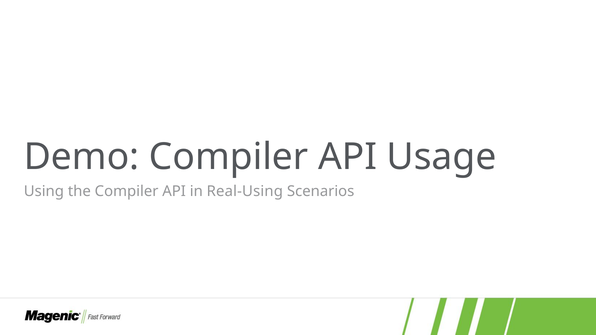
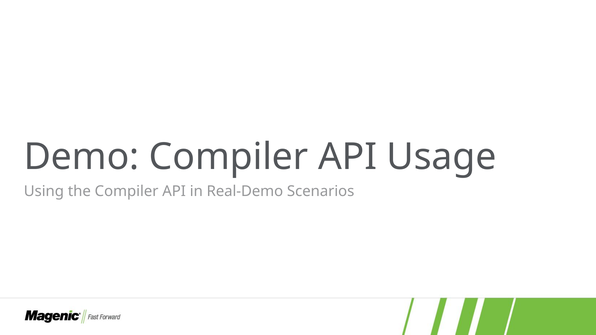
Real-Using: Real-Using -> Real-Demo (245, 191)
